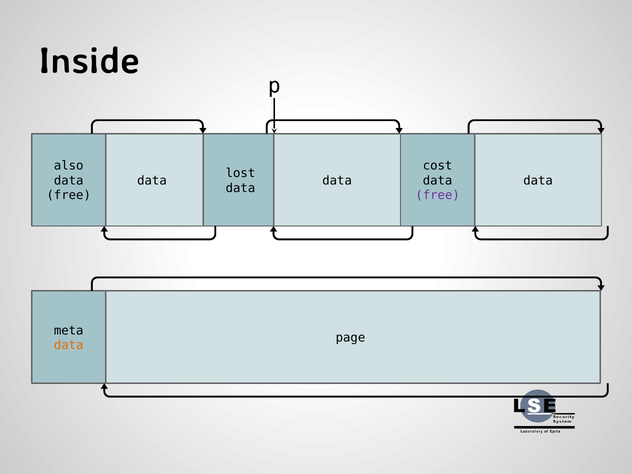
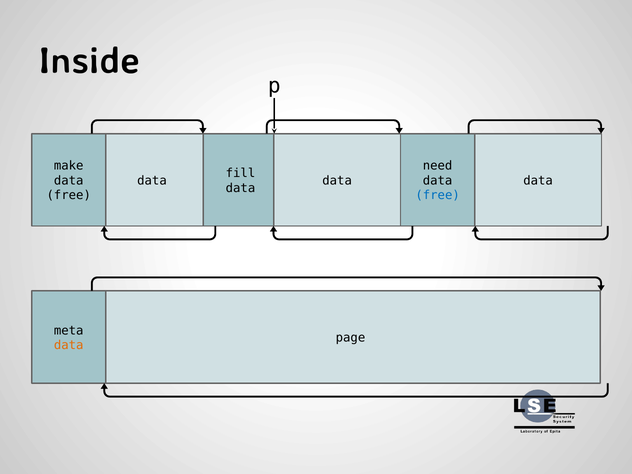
also: also -> make (69, 166)
cost: cost -> need (438, 166)
lost: lost -> fill (240, 173)
free colour: purple -> blue (438, 195)
